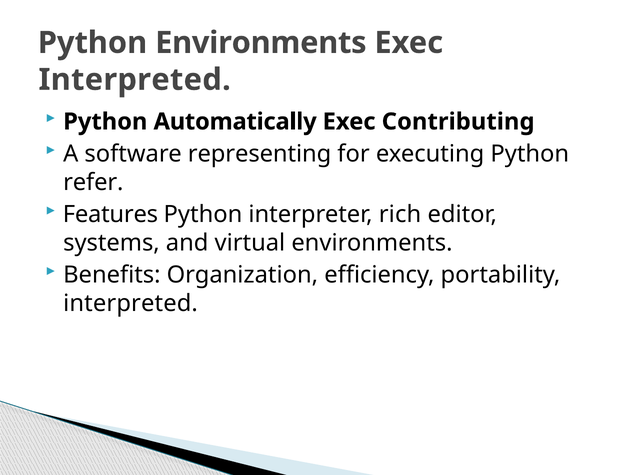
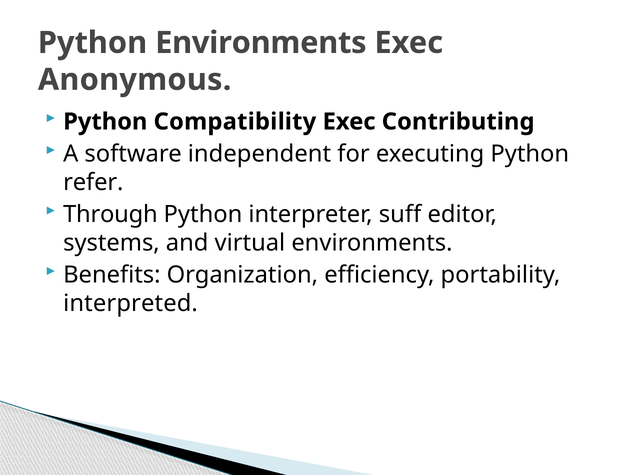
Interpreted: Interpreted -> Anonymous (135, 80)
Automatically: Automatically -> Compatibility (235, 122)
representing: representing -> independent (259, 154)
Features: Features -> Through (110, 214)
rich: rich -> suff (400, 214)
